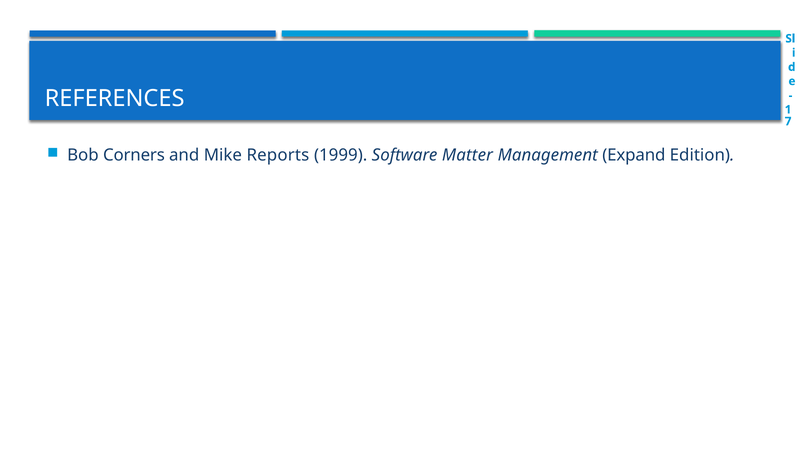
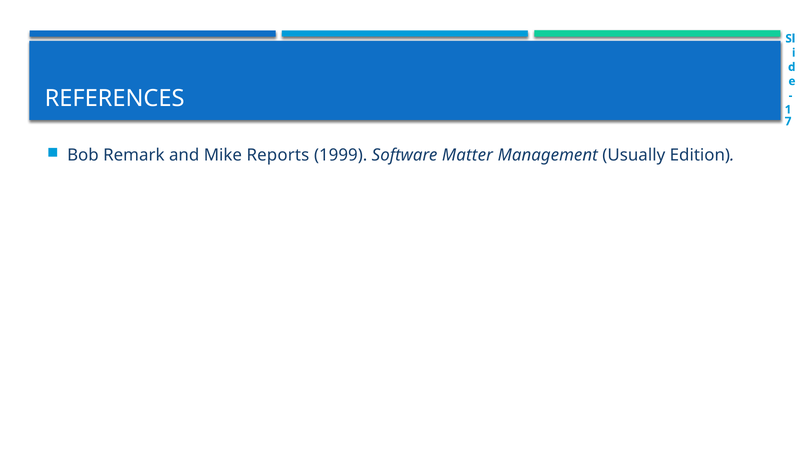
Corners: Corners -> Remark (134, 155)
Expand: Expand -> Usually (634, 155)
